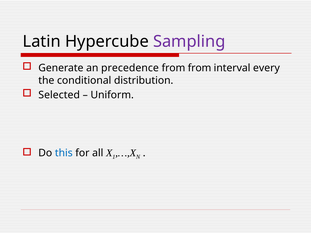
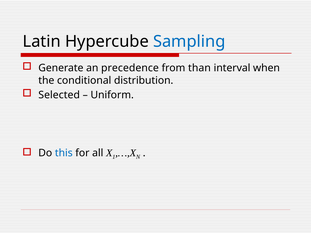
Sampling colour: purple -> blue (189, 41)
from from: from -> than (199, 68)
every: every -> when (266, 68)
